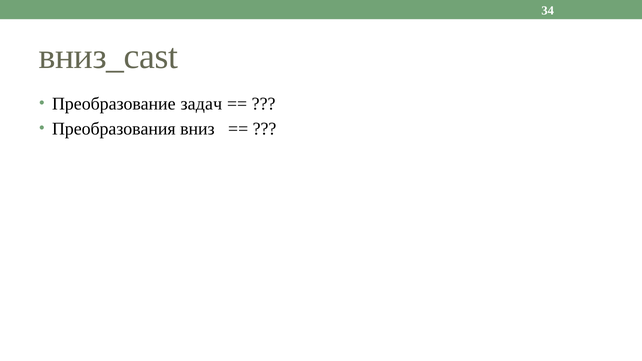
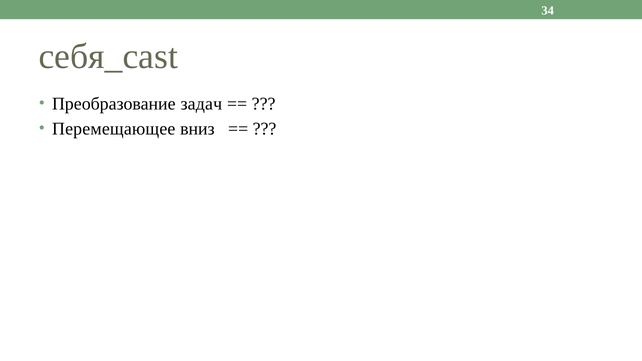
вниз_cast: вниз_cast -> себя_cast (108, 57)
Преобразования: Преобразования -> Перемещающее (114, 129)
